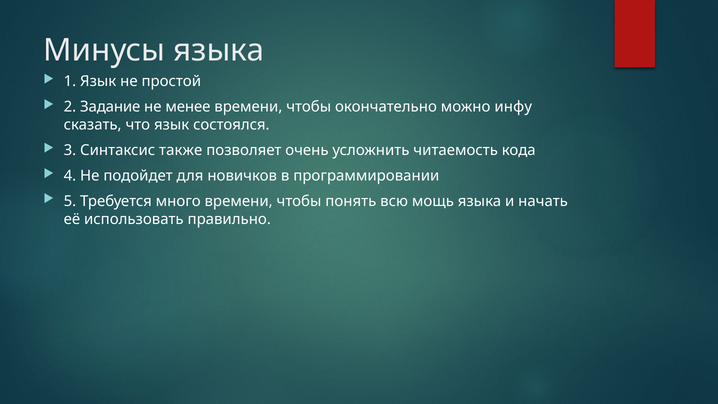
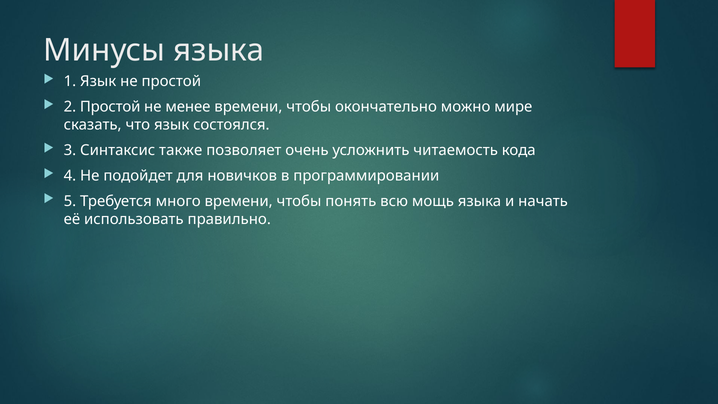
2 Задание: Задание -> Простой (110, 107)
инфу: инфу -> мире (513, 107)
